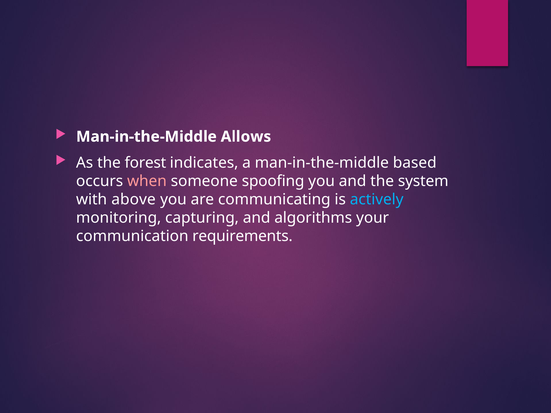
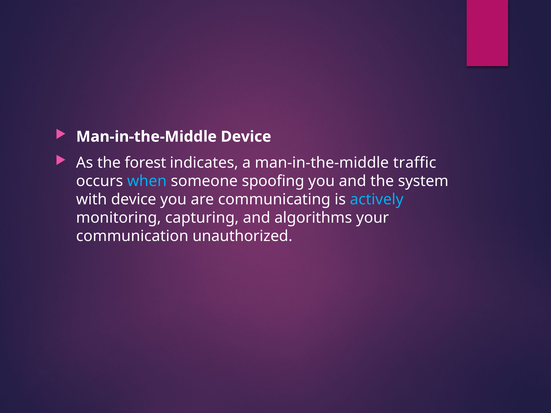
Man-in-the-Middle Allows: Allows -> Device (246, 137)
based: based -> traffic (415, 163)
when colour: pink -> light blue (147, 181)
with above: above -> device (134, 200)
requirements: requirements -> unauthorized (242, 236)
